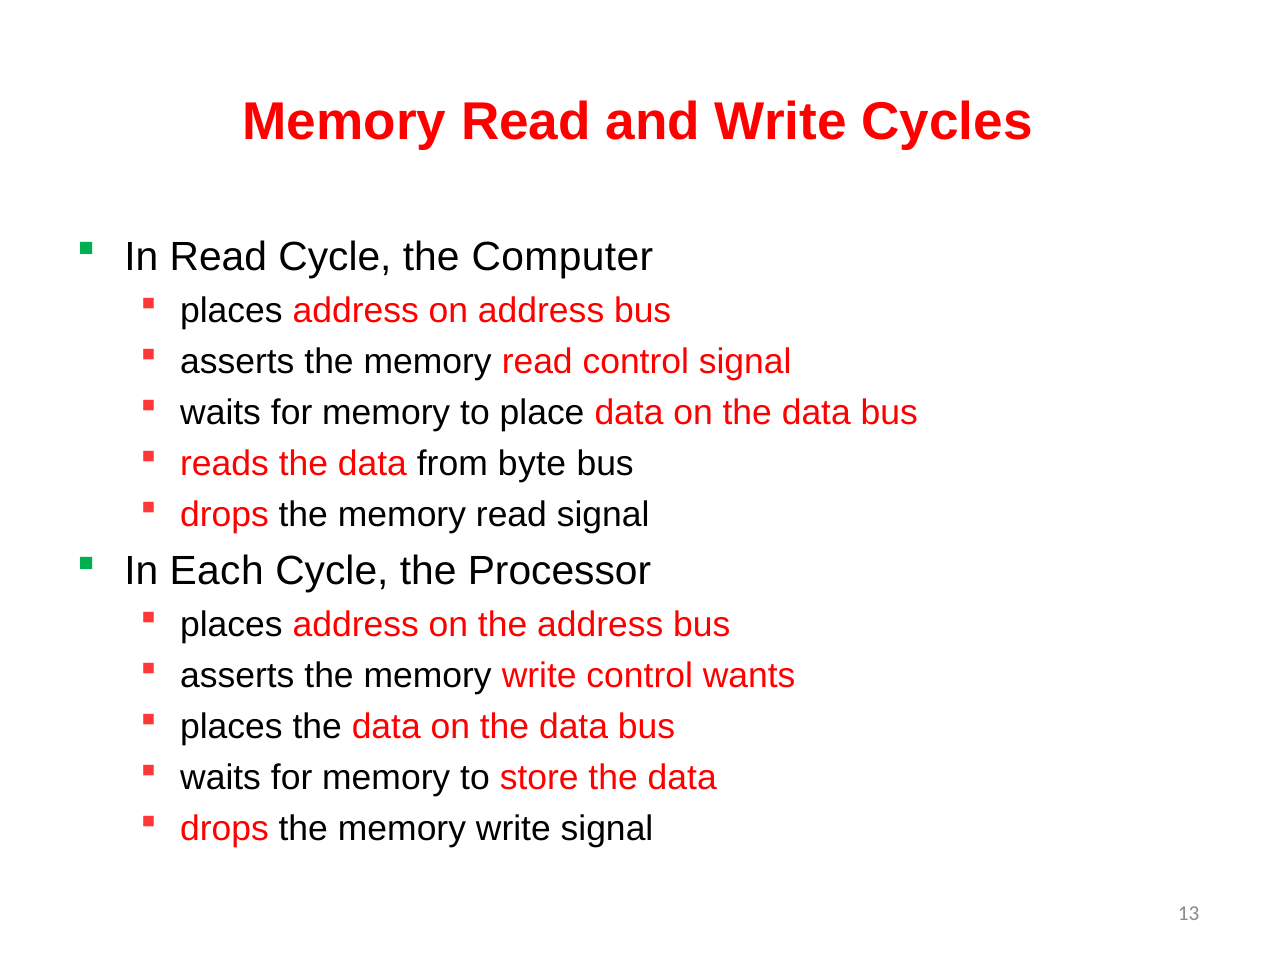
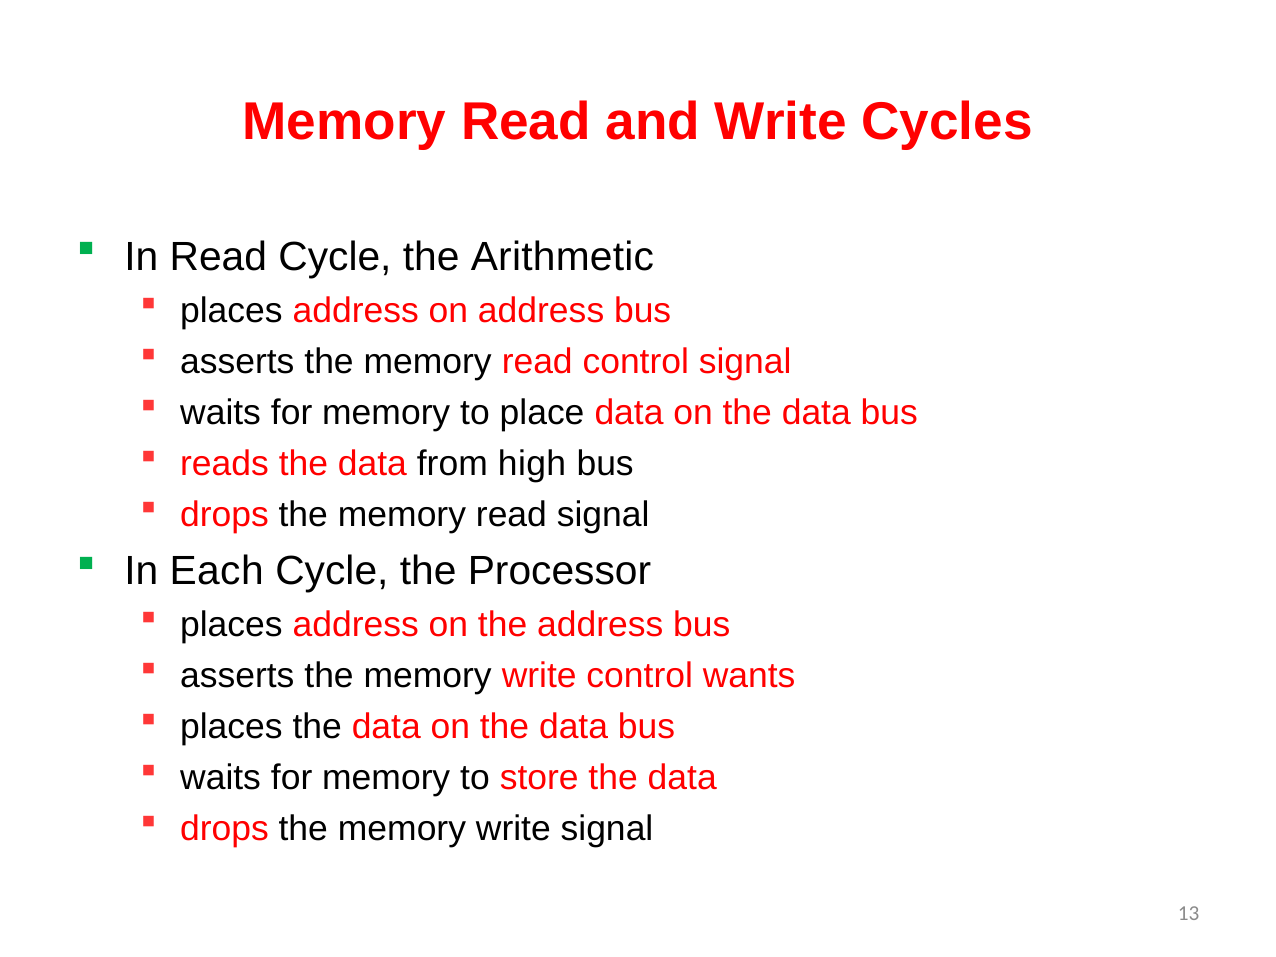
Computer: Computer -> Arithmetic (562, 257)
byte: byte -> high (532, 464)
